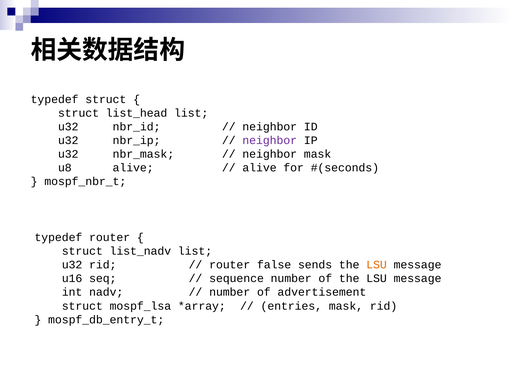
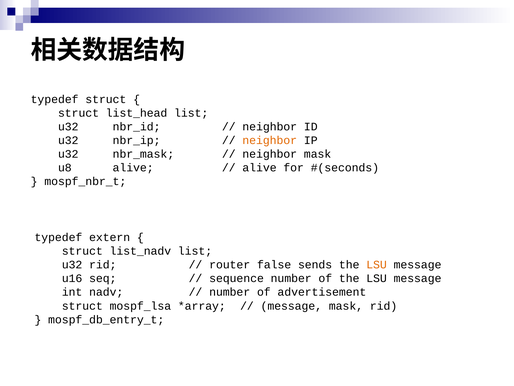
neighbor colour: purple -> orange (270, 140)
typedef router: router -> extern (110, 237)
entries: entries -> message (291, 306)
